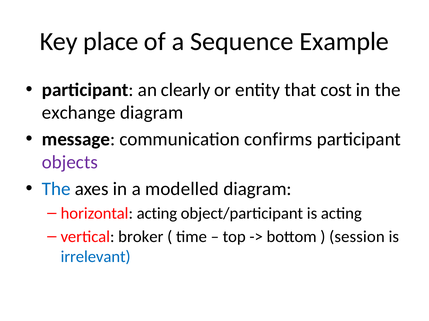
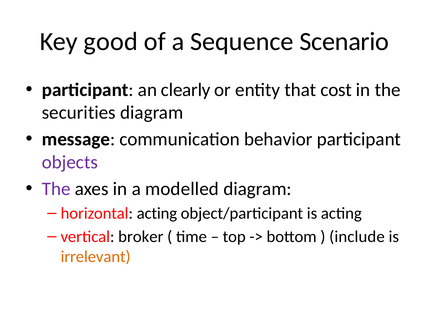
place: place -> good (111, 42)
Example: Example -> Scenario (344, 42)
exchange: exchange -> securities (79, 113)
confirms: confirms -> behavior (278, 140)
The colour: blue -> purple (56, 189)
session: session -> include (357, 237)
irrelevant colour: blue -> orange (96, 257)
